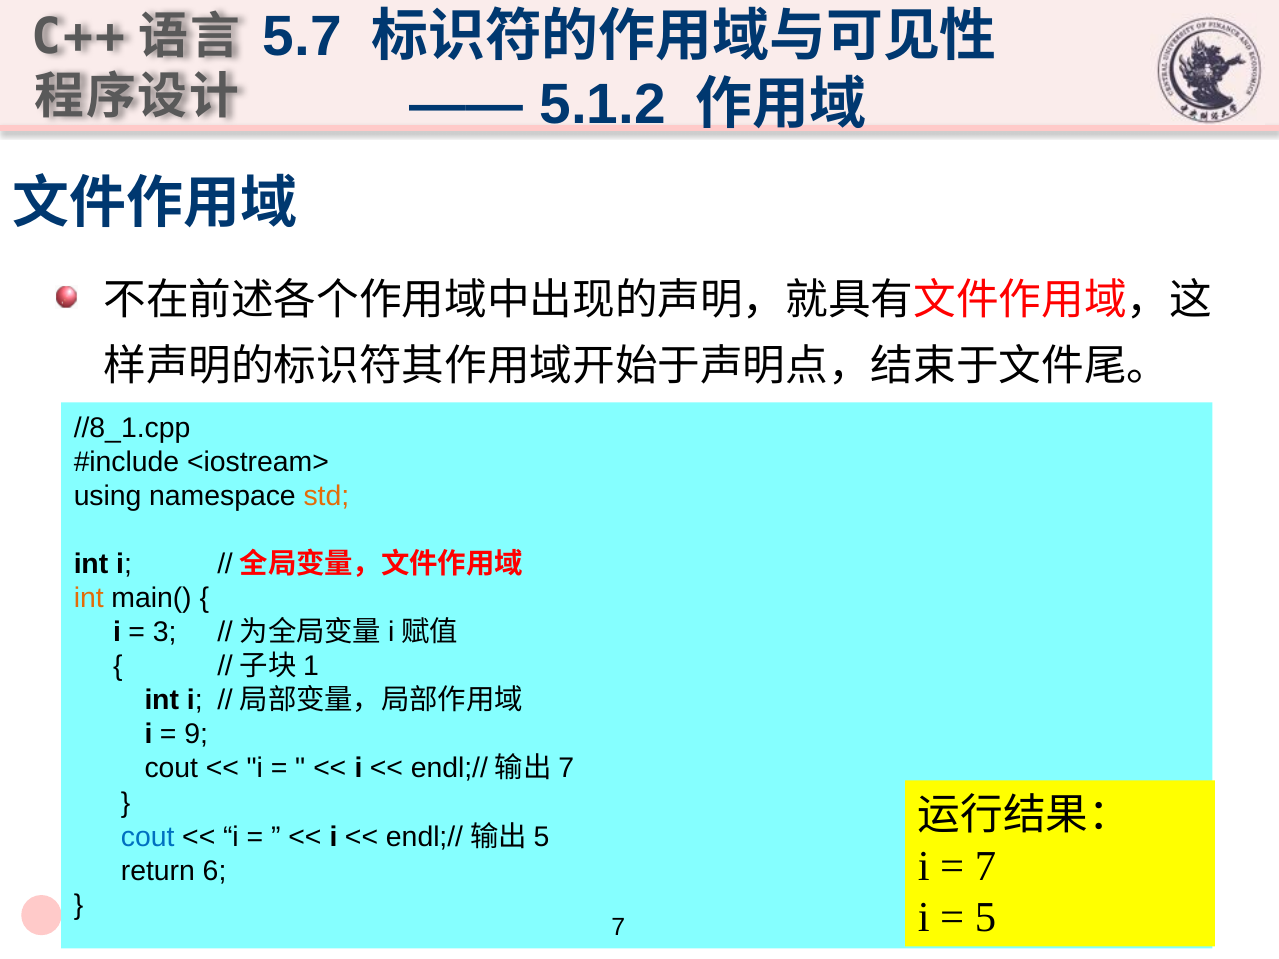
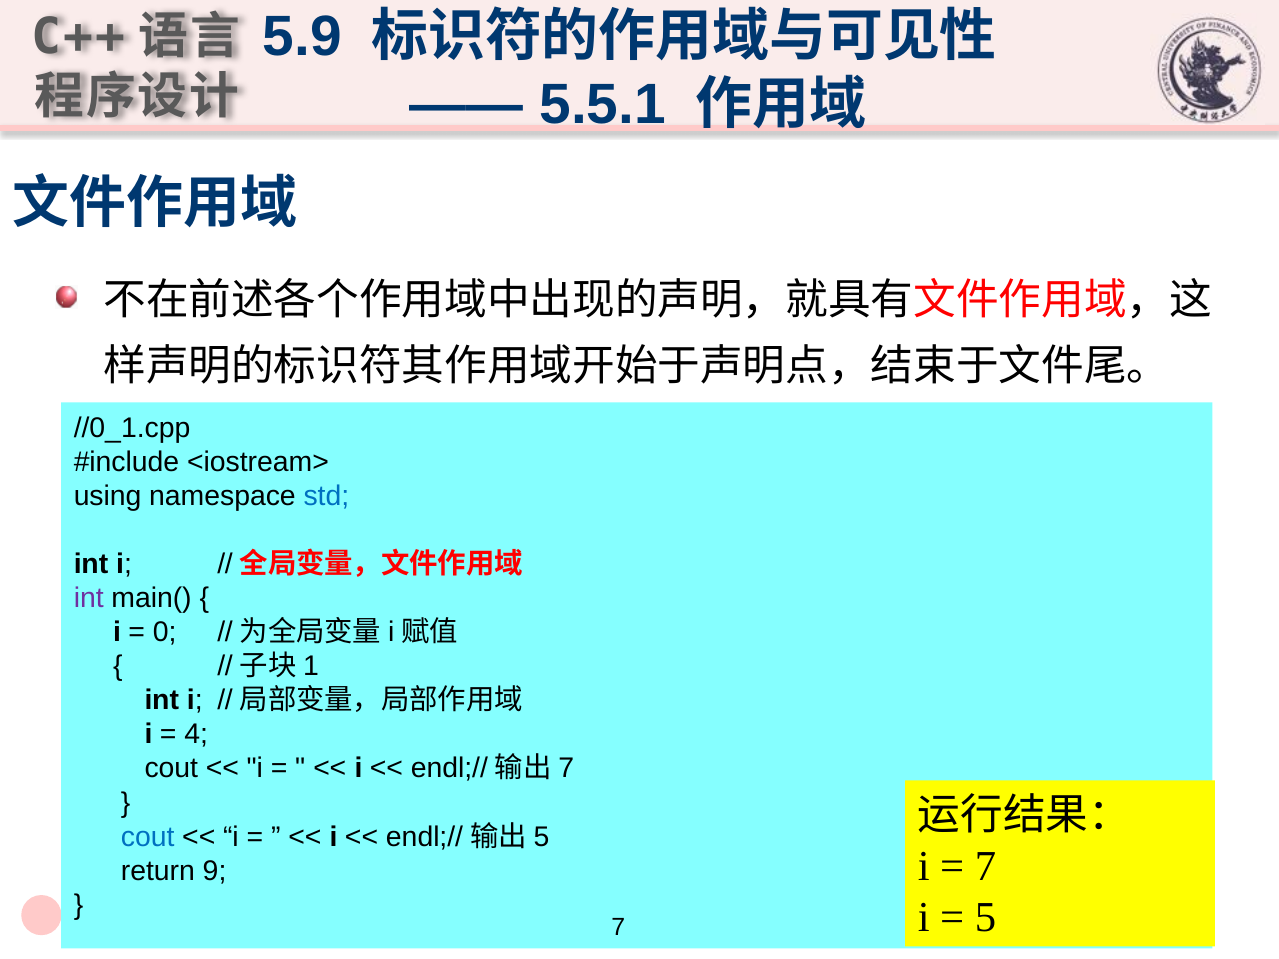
5.7: 5.7 -> 5.9 (302, 37)
5.1.2: 5.1.2 -> 5.5.1 (603, 105)
//8_1.cpp: //8_1.cpp -> //0_1.cpp (132, 428)
std colour: orange -> blue (326, 496)
int colour: orange -> purple (89, 598)
3: 3 -> 0 (165, 632)
9: 9 -> 4 (196, 735)
6: 6 -> 9 (215, 871)
